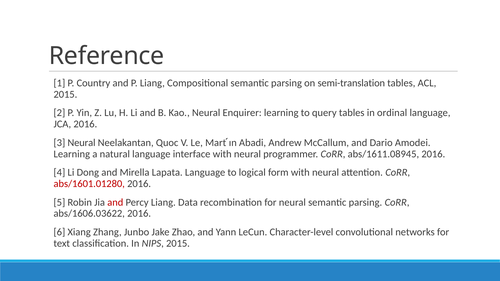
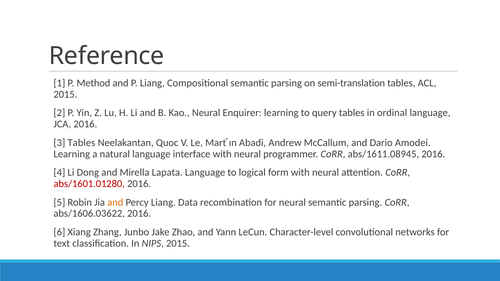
Country: Country -> Method (93, 83)
3 Neural: Neural -> Tables (81, 143)
and colour: red -> orange (115, 202)
